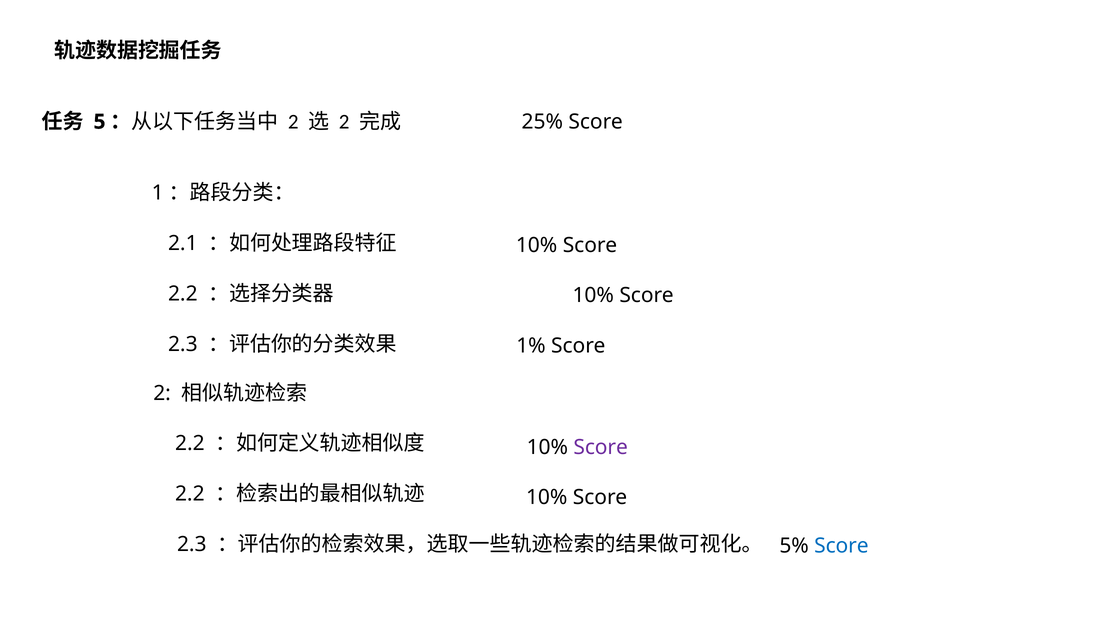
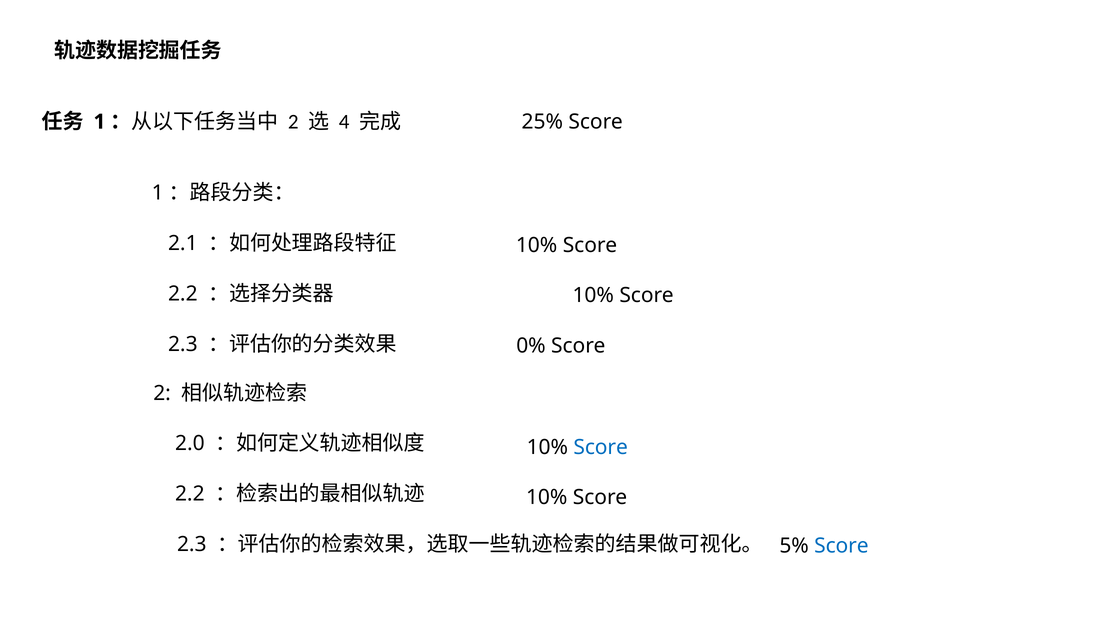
5: 5 -> 1 (100, 122)
2: 2 -> 4 (344, 122)
1%: 1% -> 0% (531, 345)
2.2: 2.2 -> 2.0 (190, 443)
Score colour: purple -> blue (601, 447)
